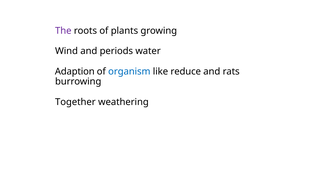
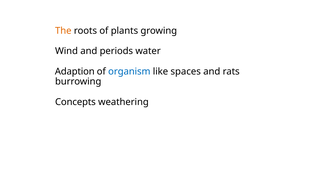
The colour: purple -> orange (63, 31)
reduce: reduce -> spaces (186, 72)
Together: Together -> Concepts (75, 102)
